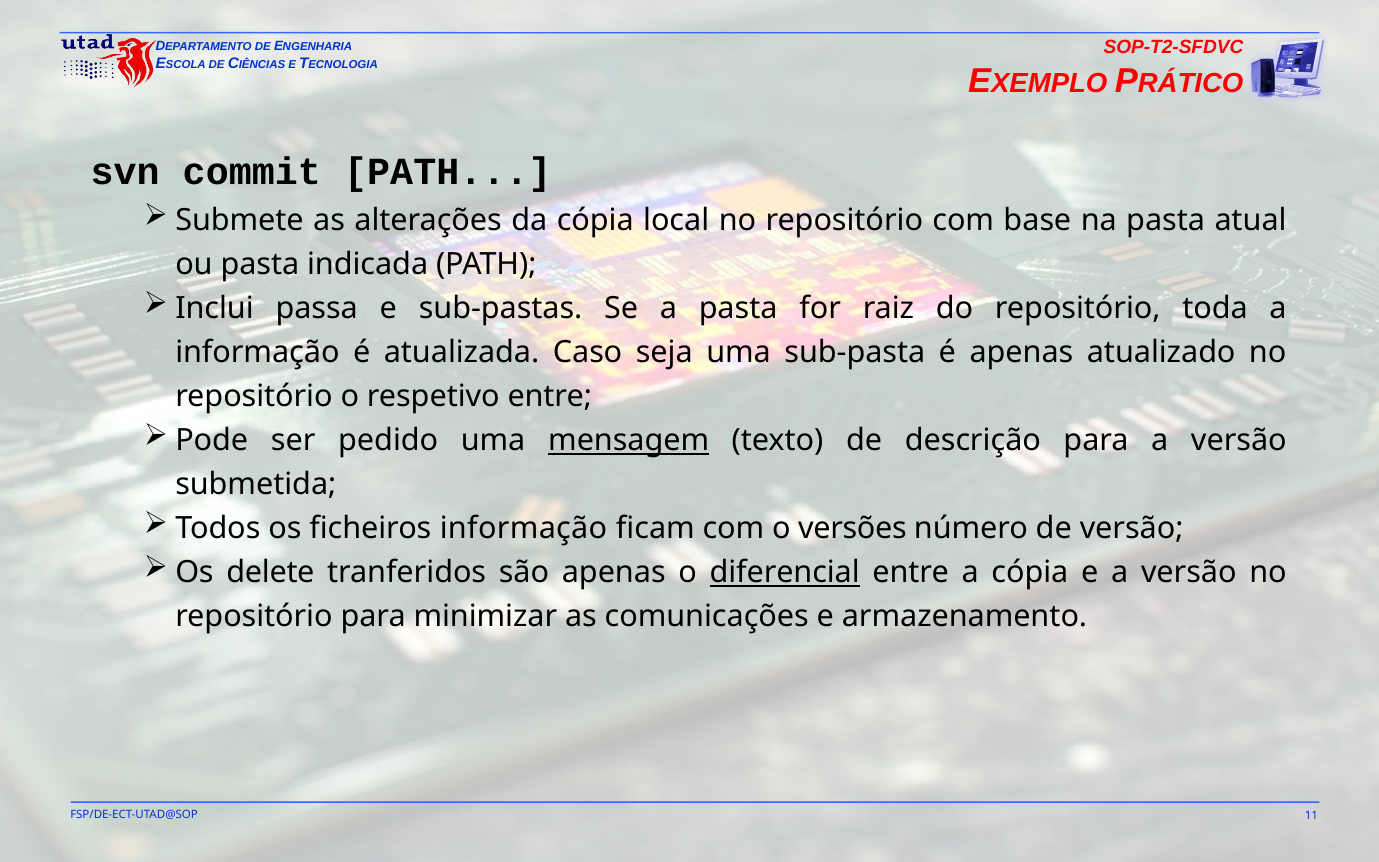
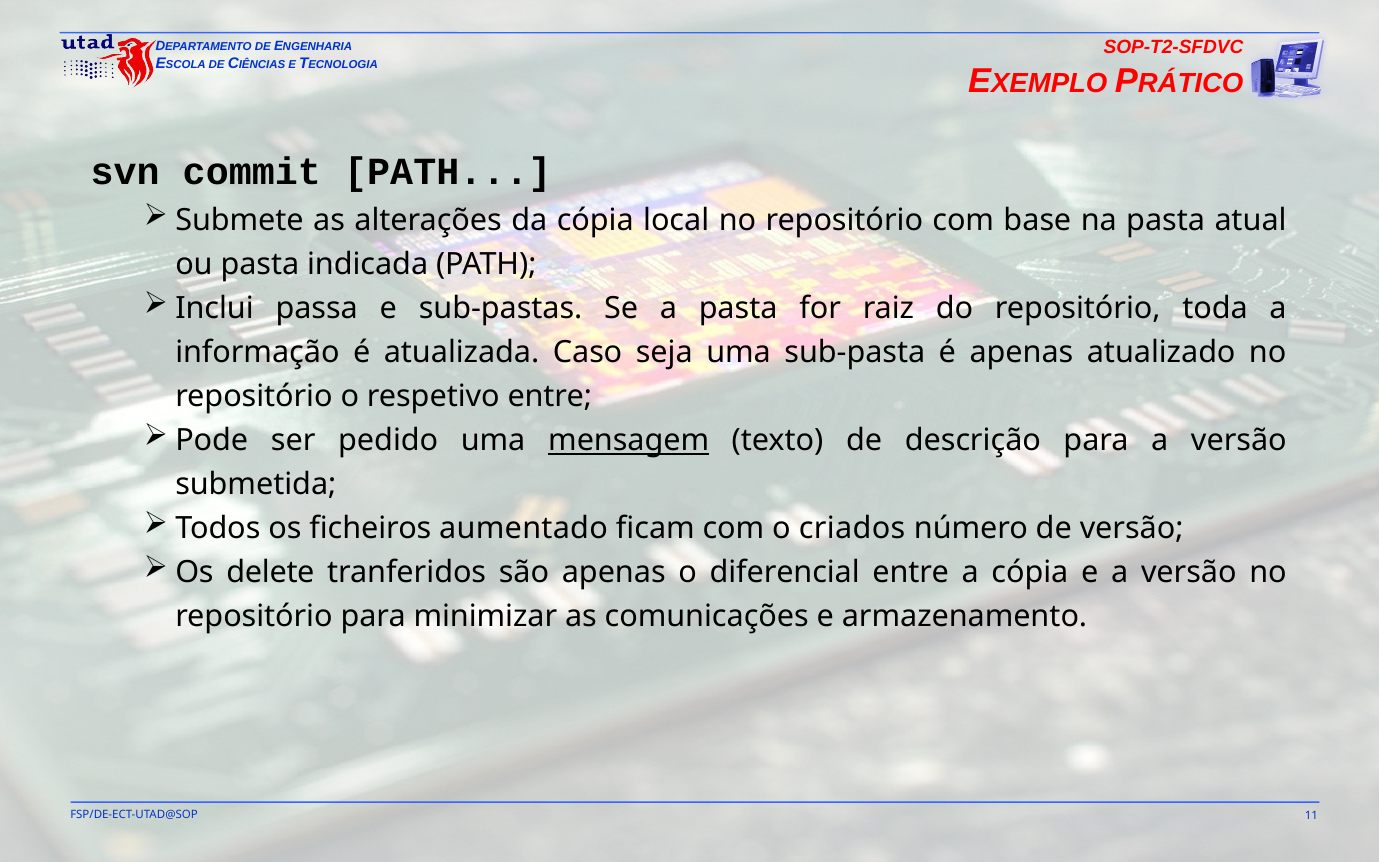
ficheiros informação: informação -> aumentado (524, 529)
versões: versões -> criados (852, 529)
diferencial underline: present -> none (785, 573)
